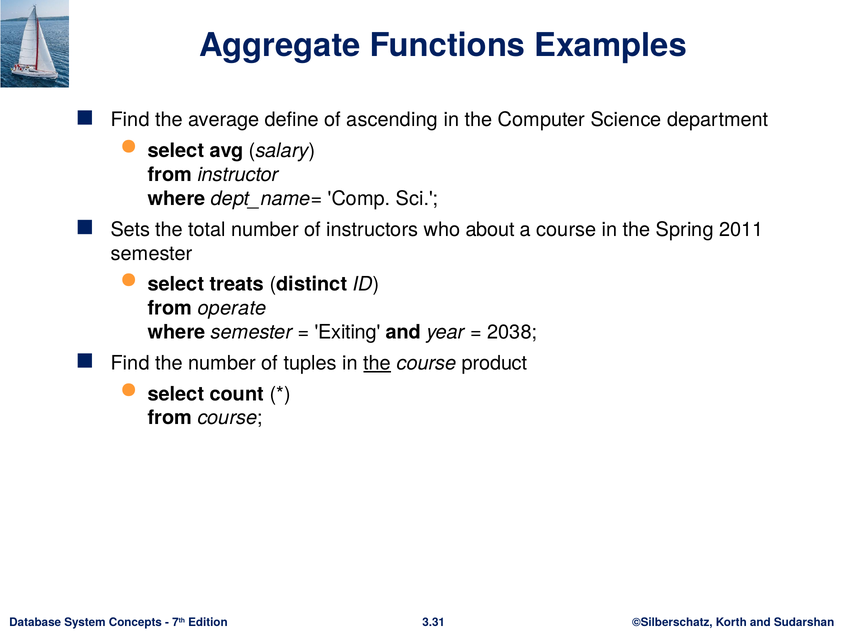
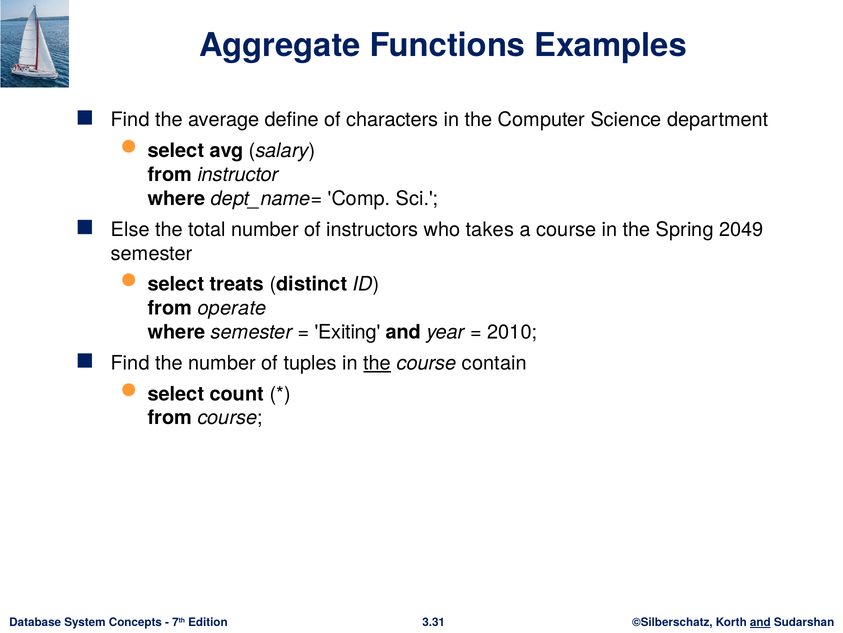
ascending: ascending -> characters (392, 120)
Sets: Sets -> Else (130, 229)
about: about -> takes (490, 229)
2011: 2011 -> 2049 (741, 229)
2038: 2038 -> 2010 (512, 332)
product: product -> contain (494, 363)
and underline: none -> present (760, 622)
